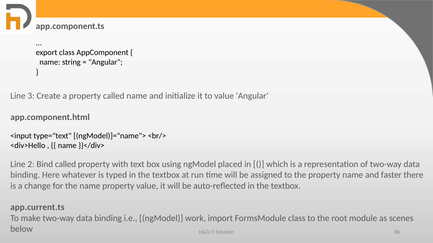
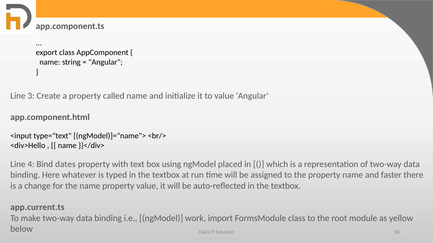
2: 2 -> 4 (31, 164)
Bind called: called -> dates (65, 164)
scenes: scenes -> yellow (401, 219)
